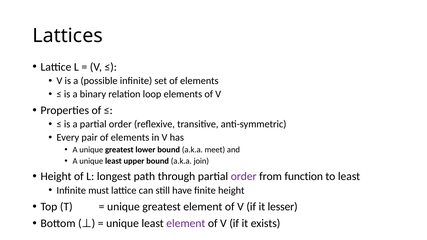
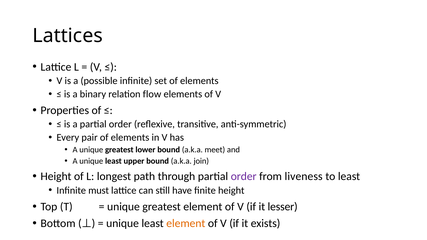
loop: loop -> flow (152, 94)
function: function -> liveness (304, 177)
element colour: purple -> orange (186, 224)
